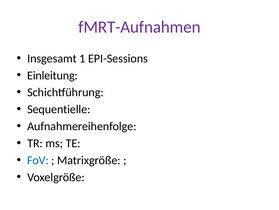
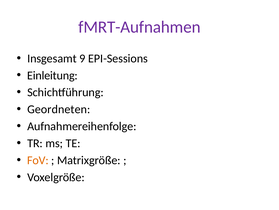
1: 1 -> 9 (82, 58)
Sequentielle: Sequentielle -> Geordneten (59, 109)
FoV colour: blue -> orange (38, 160)
